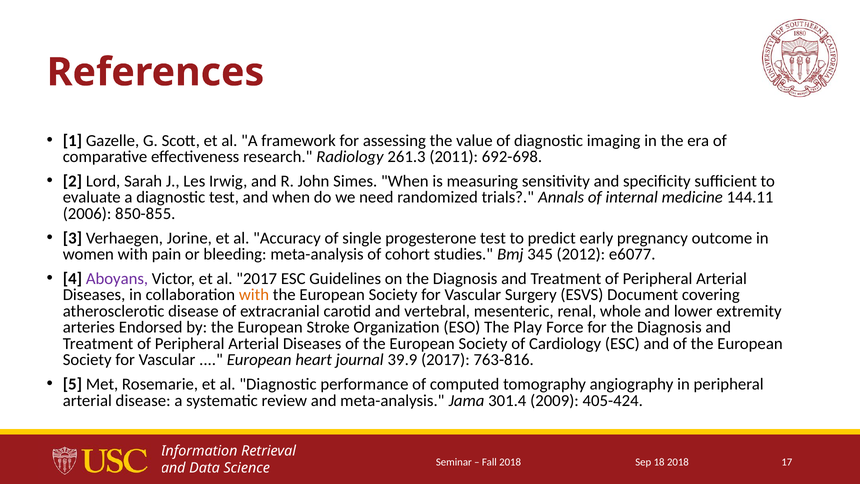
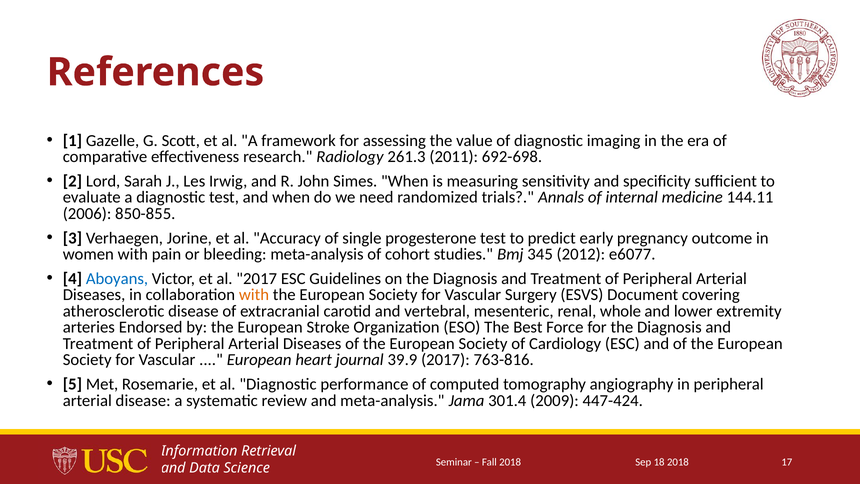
Aboyans colour: purple -> blue (117, 278)
Play: Play -> Best (528, 327)
405-424: 405-424 -> 447-424 (613, 400)
